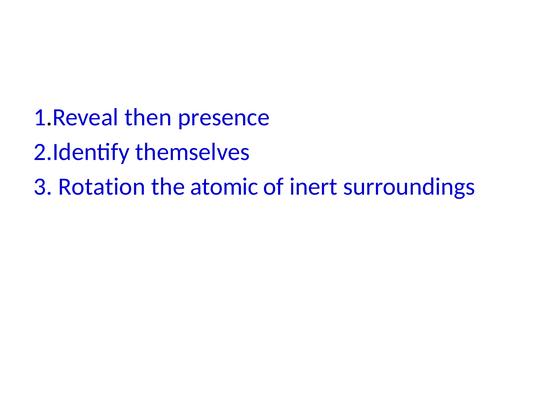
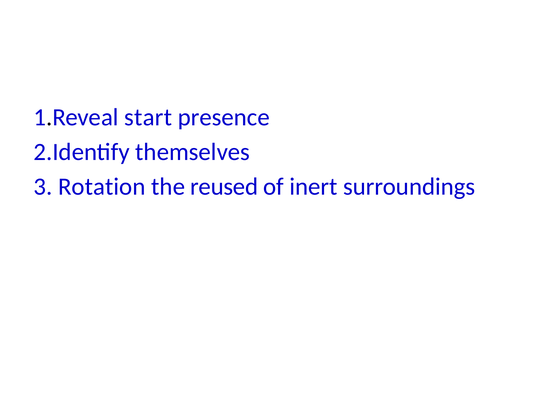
then: then -> start (148, 117)
atomic: atomic -> reused (224, 187)
